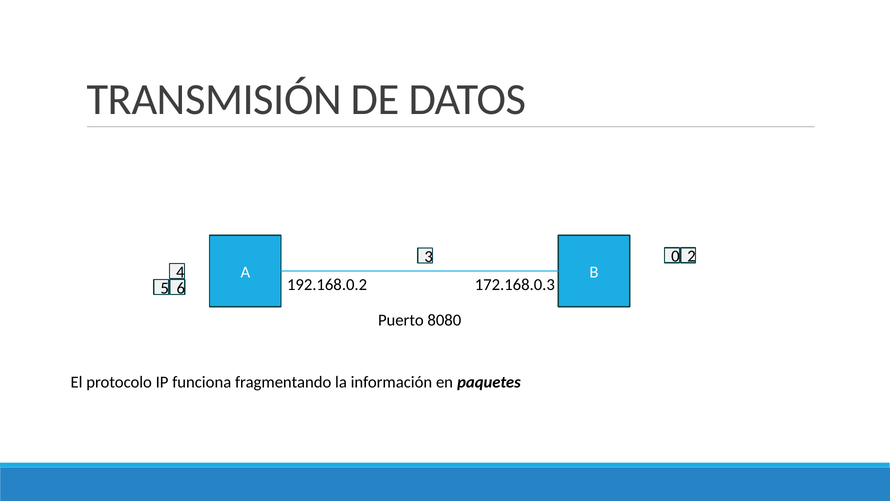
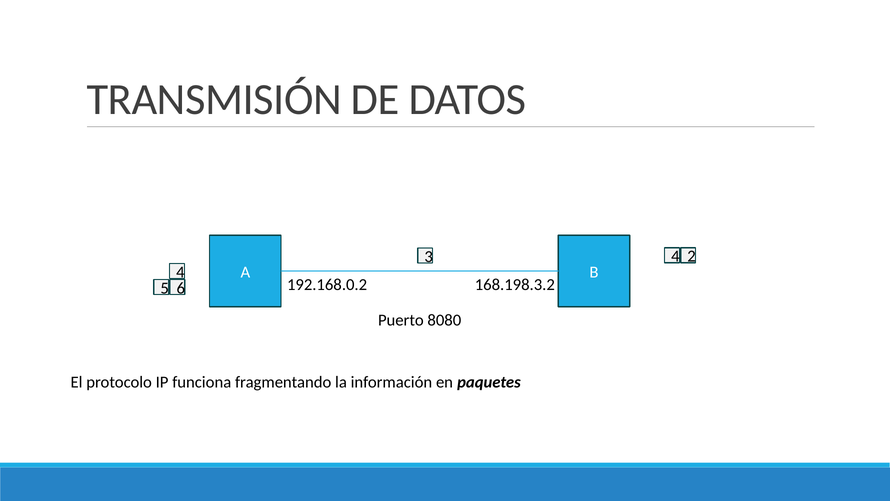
3 0: 0 -> 4 (675, 256)
172.168.0.3: 172.168.0.3 -> 168.198.3.2 (515, 285)
